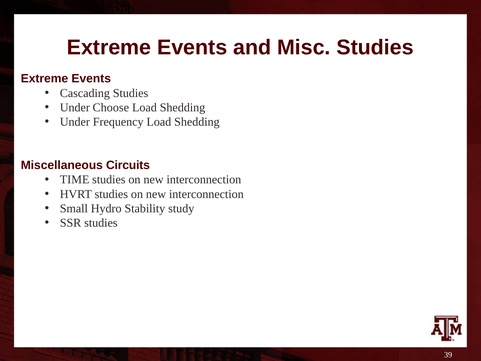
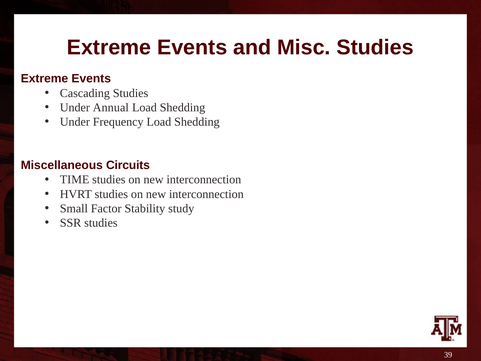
Choose: Choose -> Annual (111, 107)
Hydro: Hydro -> Factor (106, 208)
